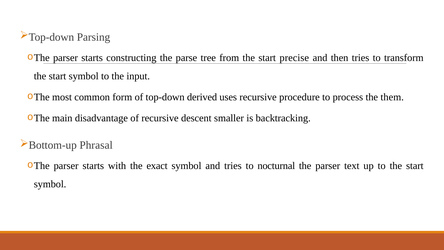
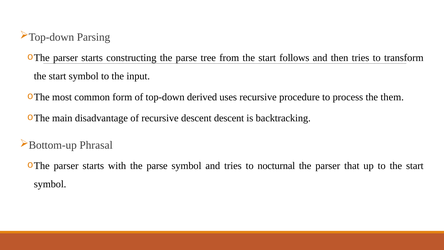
precise: precise -> follows (294, 58)
descent smaller: smaller -> descent (229, 118)
with the exact: exact -> parse (157, 166)
text: text -> that (352, 166)
